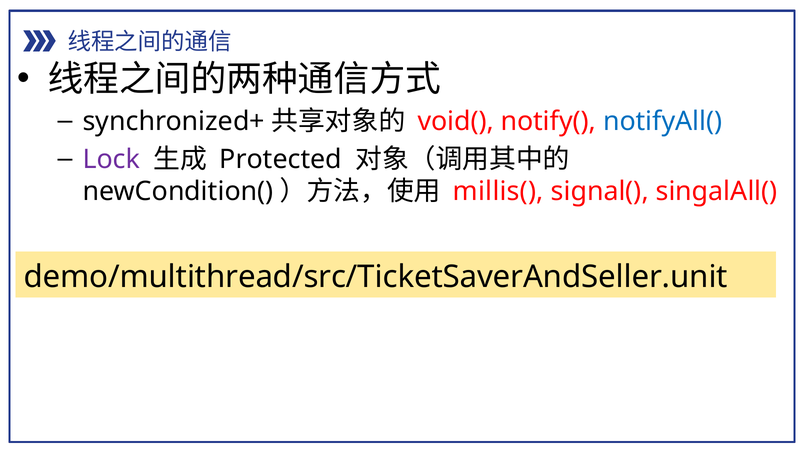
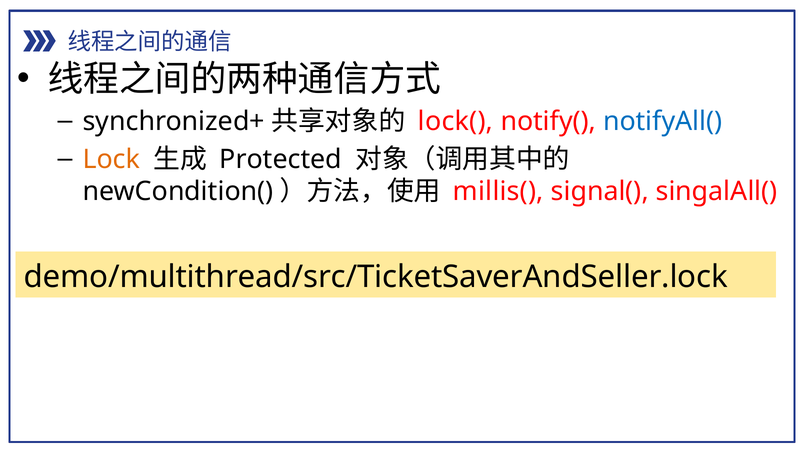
void(: void( -> lock( (456, 121)
Lock colour: purple -> orange (111, 159)
demo/multithread/src/TicketSaverAndSeller.unit: demo/multithread/src/TicketSaverAndSeller.unit -> demo/multithread/src/TicketSaverAndSeller.lock (376, 276)
